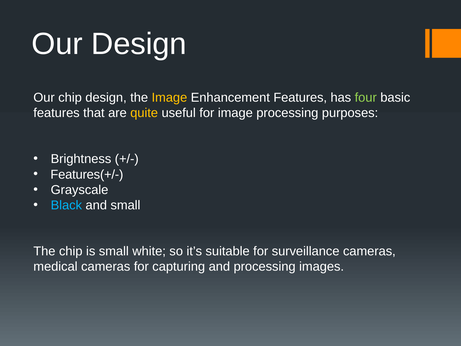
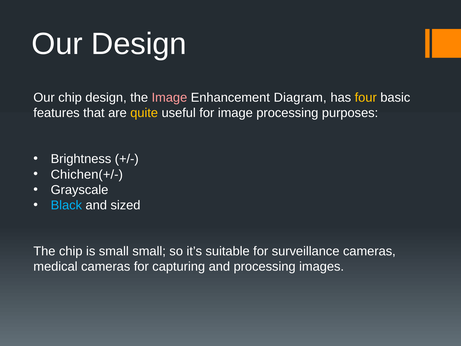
Image colour: yellow -> pink (169, 97)
Enhancement Features: Features -> Diagram (300, 97)
four colour: light green -> yellow (366, 97)
Features(+/-: Features(+/- -> Chichen(+/- (87, 174)
and small: small -> sized (125, 205)
small white: white -> small (149, 251)
